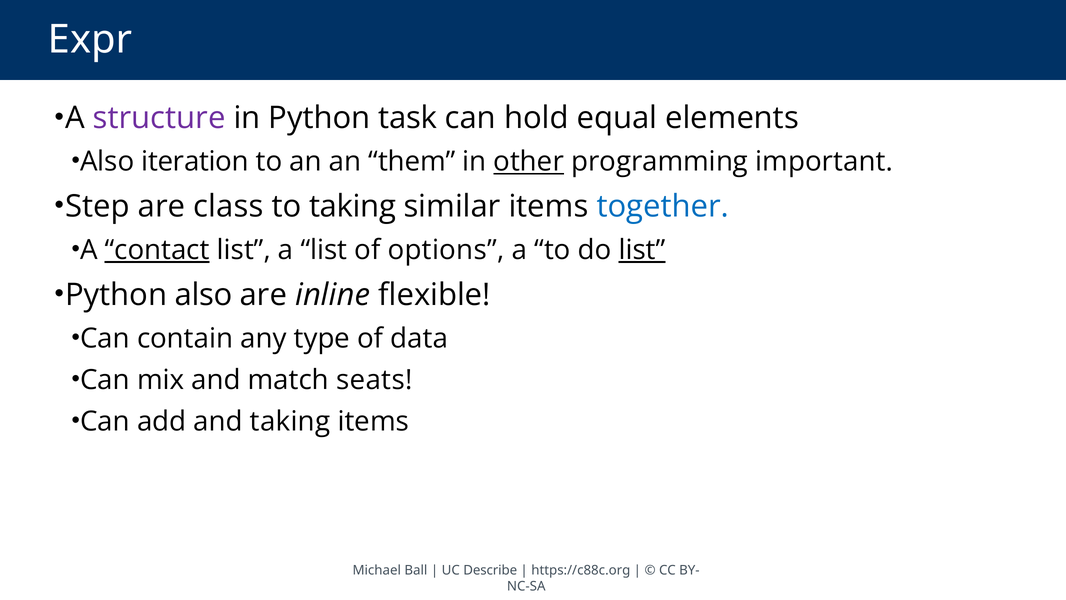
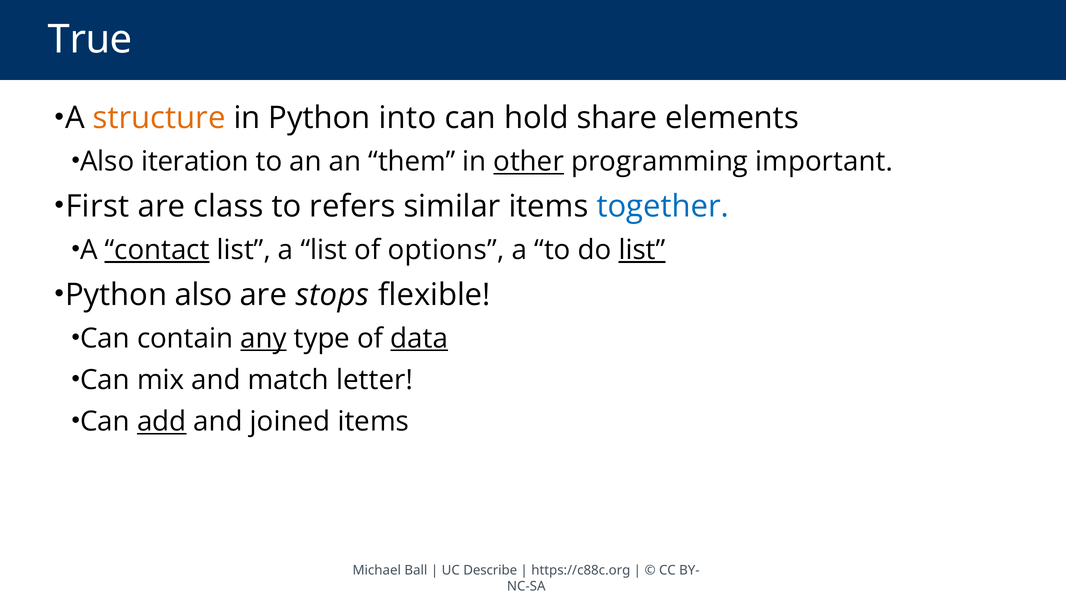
Expr: Expr -> True (90, 40)
structure colour: purple -> orange (159, 118)
task: task -> into (407, 118)
equal: equal -> share (617, 118)
Step: Step -> First (97, 206)
to taking: taking -> refers (352, 206)
inline: inline -> stops (333, 295)
any underline: none -> present (263, 338)
data underline: none -> present (419, 338)
seats: seats -> letter (375, 380)
add underline: none -> present (162, 421)
and taking: taking -> joined (290, 421)
